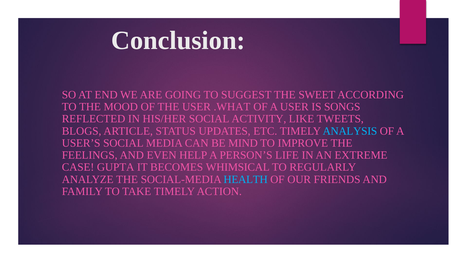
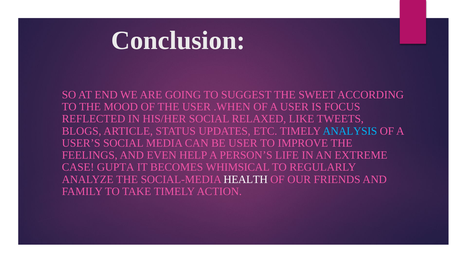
.WHAT: .WHAT -> .WHEN (232, 107)
SONGS: SONGS -> FOCUS (342, 107)
ACTIVITY: ACTIVITY -> RELAXED (259, 119)
BE MIND: MIND -> USER (243, 143)
HEALTH colour: light blue -> white (246, 179)
